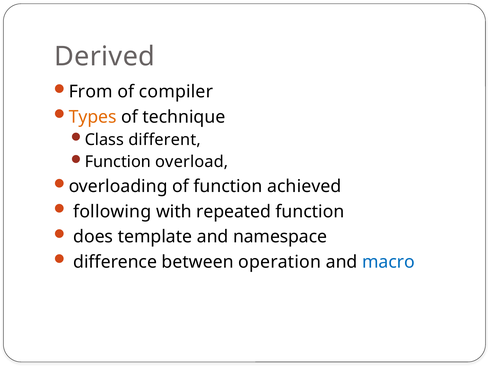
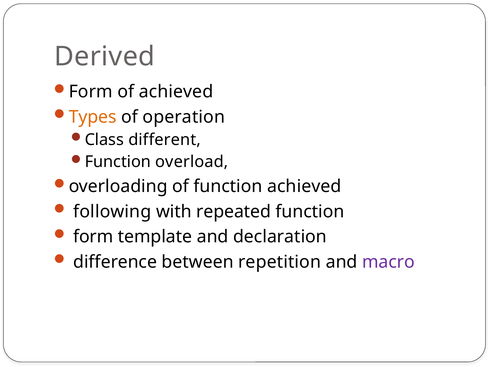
From: From -> Form (91, 92)
of compiler: compiler -> achieved (176, 92)
technique: technique -> operation (184, 117)
does: does -> form (93, 237)
namespace: namespace -> declaration (280, 237)
operation: operation -> repetition (280, 262)
macro colour: blue -> purple (388, 262)
